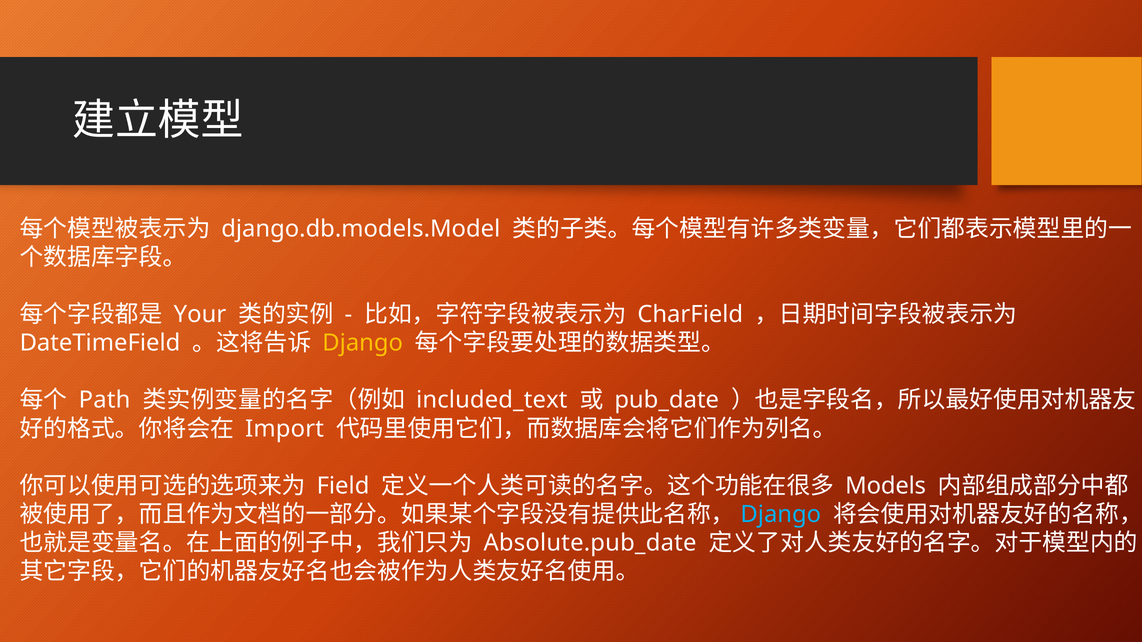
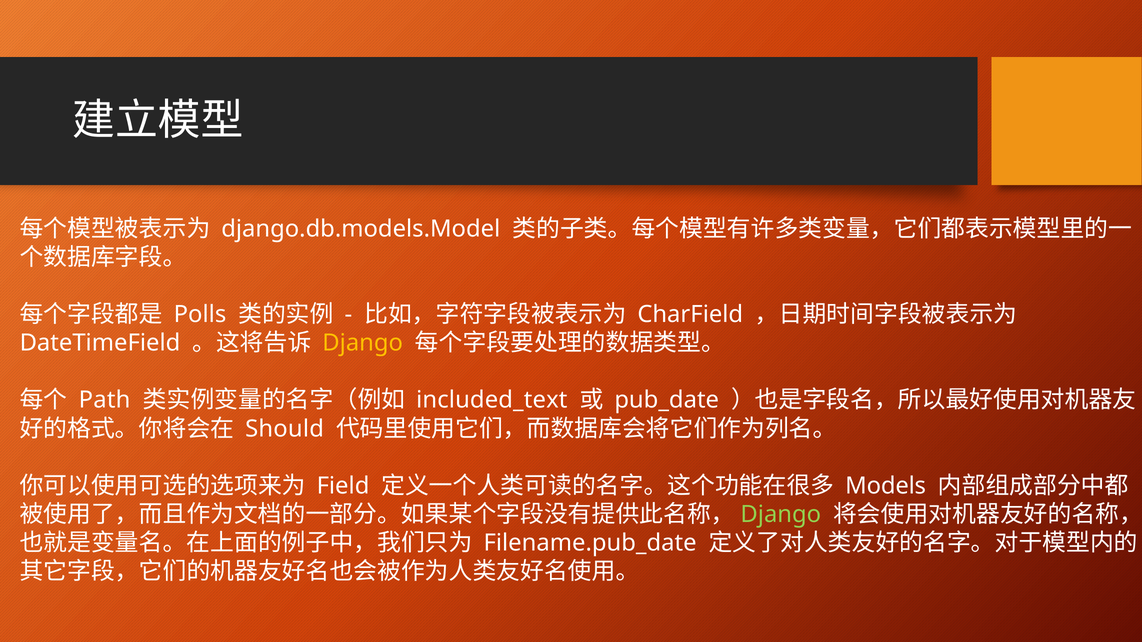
Your: Your -> Polls (200, 315)
Import: Import -> Should (285, 429)
Django colour: light blue -> light green (781, 515)
Absolute.pub_date: Absolute.pub_date -> Filename.pub_date (590, 543)
